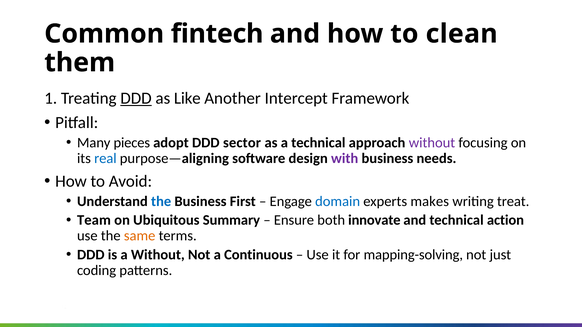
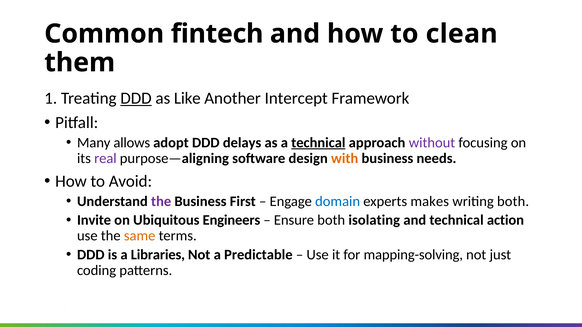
pieces: pieces -> allows (132, 143)
sector: sector -> delays (242, 143)
technical underline: none -> present (318, 143)
real colour: blue -> purple (105, 159)
with colour: purple -> orange (345, 159)
the colour: blue -> purple (161, 202)
writing treat: treat -> both (513, 202)
Team: Team -> Invite (94, 220)
Summary: Summary -> Engineers (231, 220)
innovate: innovate -> isolating (374, 220)
a Without: Without -> Libraries (158, 255)
Continuous: Continuous -> Predictable (258, 255)
